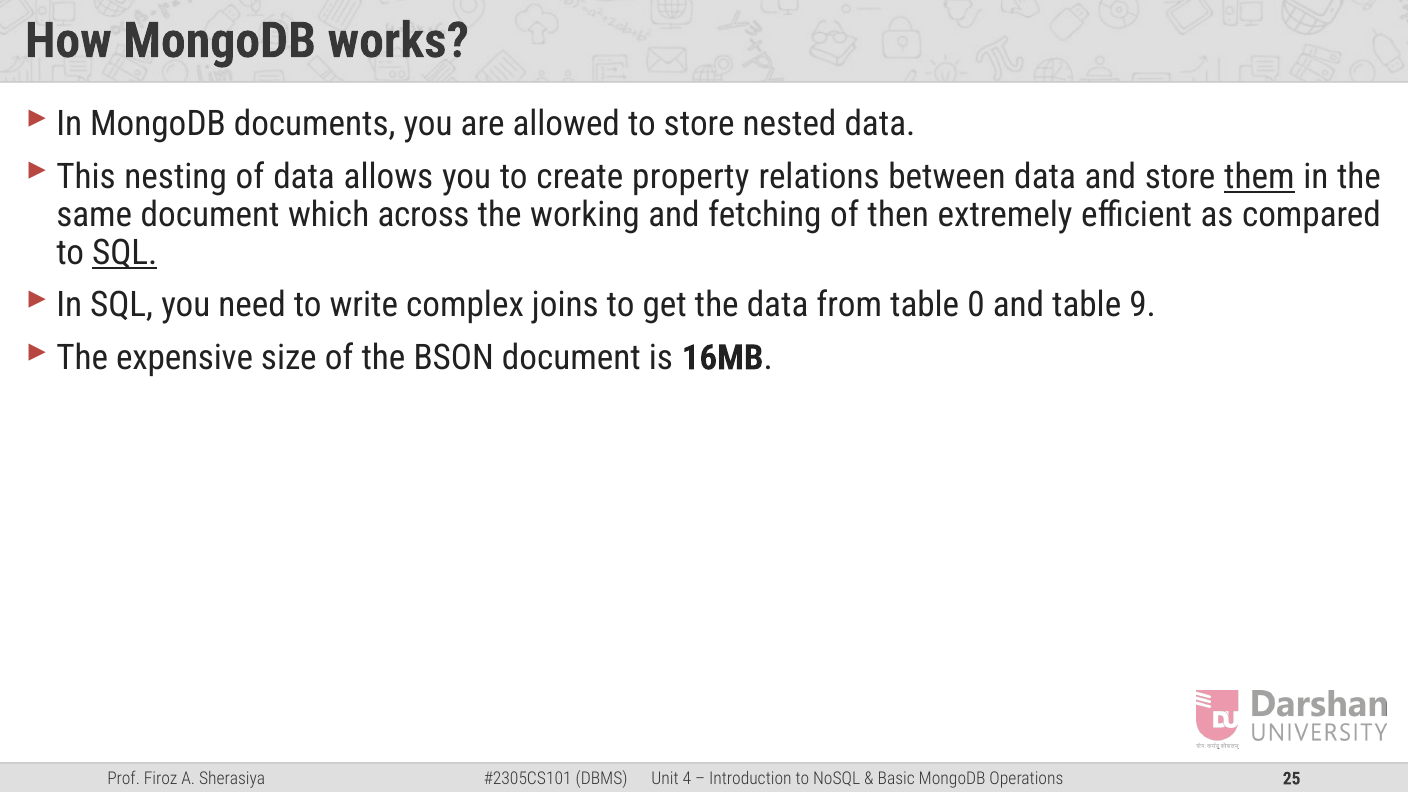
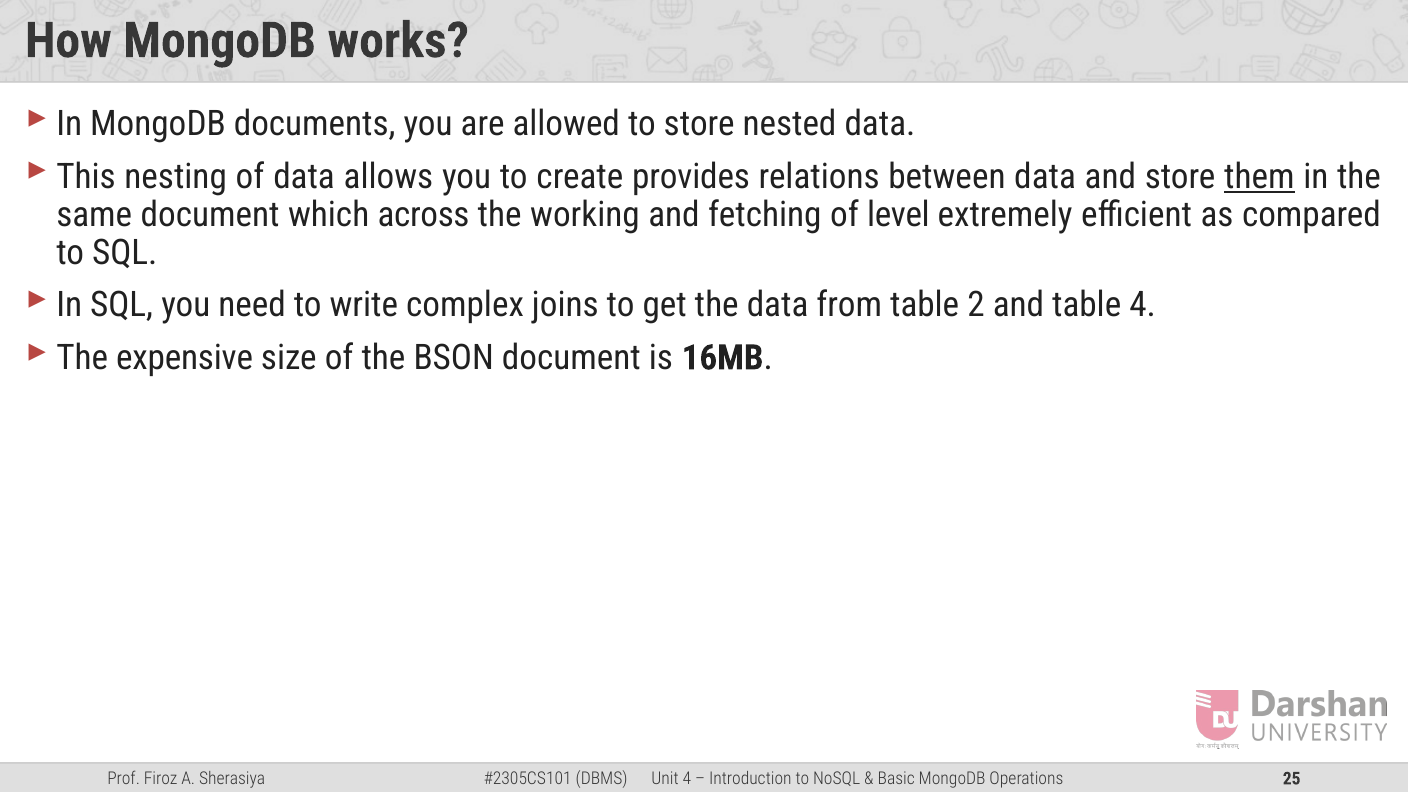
property: property -> provides (691, 176)
then: then -> level (898, 214)
SQL underline: present -> none (125, 252)
0: 0 -> 2 (976, 305)
table 9: 9 -> 4 (1143, 305)
